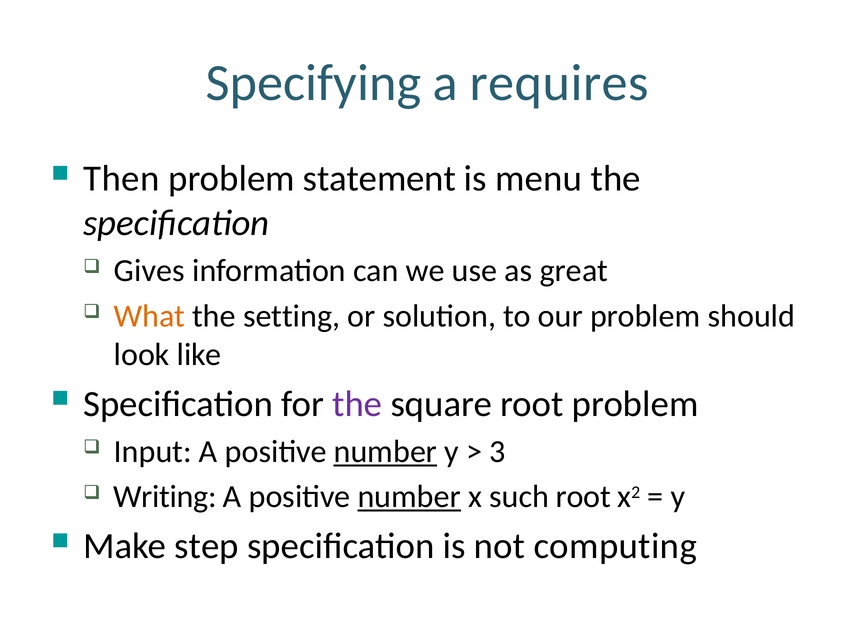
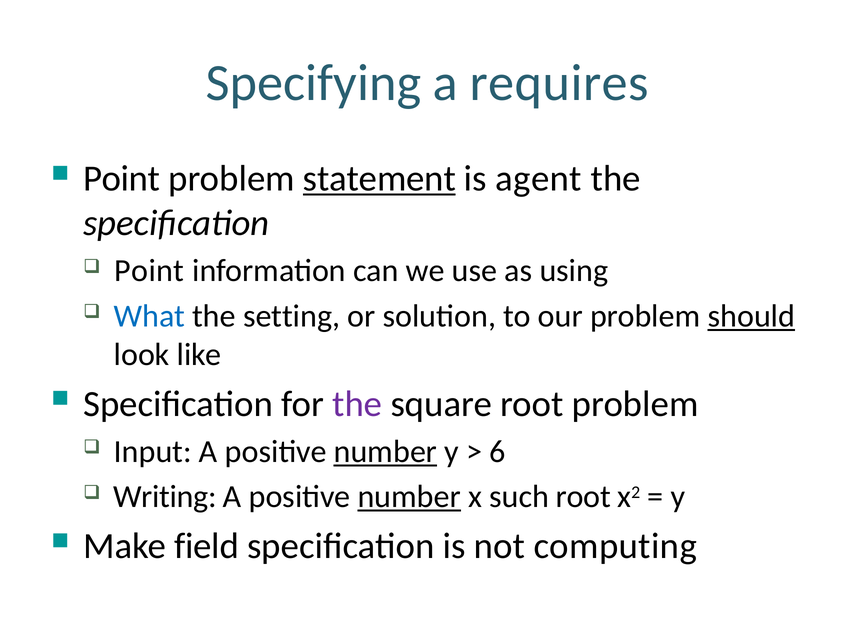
Then: Then -> Point (122, 179)
statement underline: none -> present (379, 179)
menu: menu -> agent (539, 179)
Gives: Gives -> Point (149, 271)
great: great -> using (574, 271)
What colour: orange -> blue (149, 316)
should underline: none -> present (751, 316)
3: 3 -> 6 (498, 452)
step: step -> field (207, 546)
